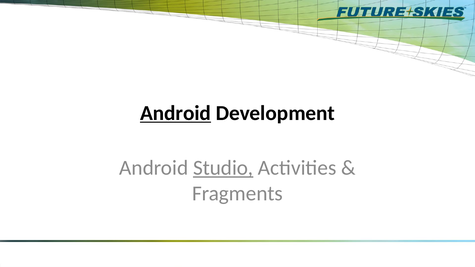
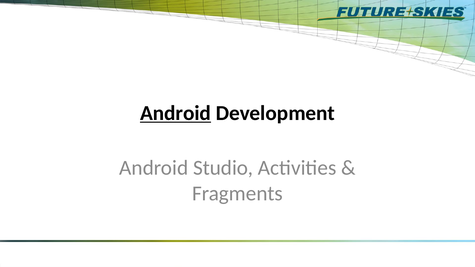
Studio underline: present -> none (223, 168)
